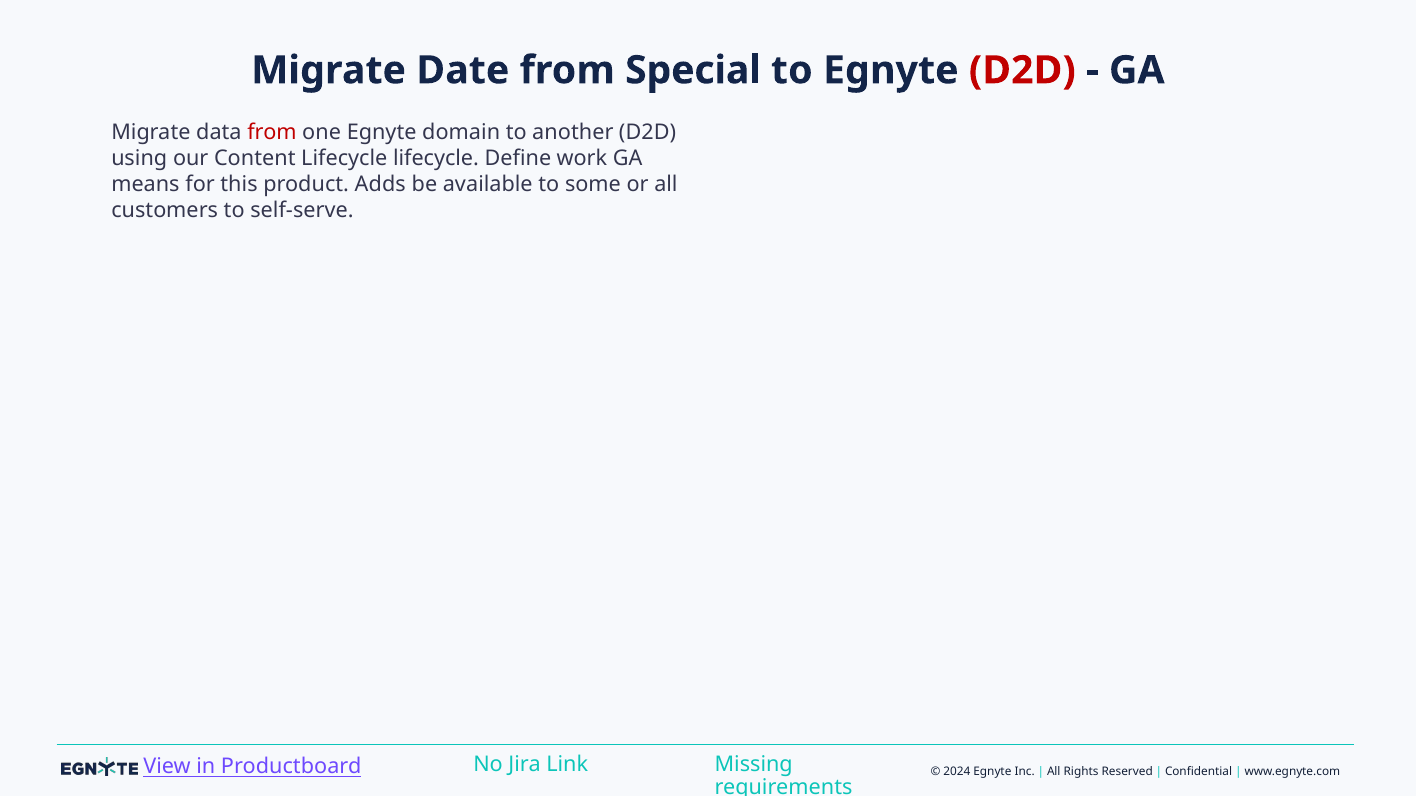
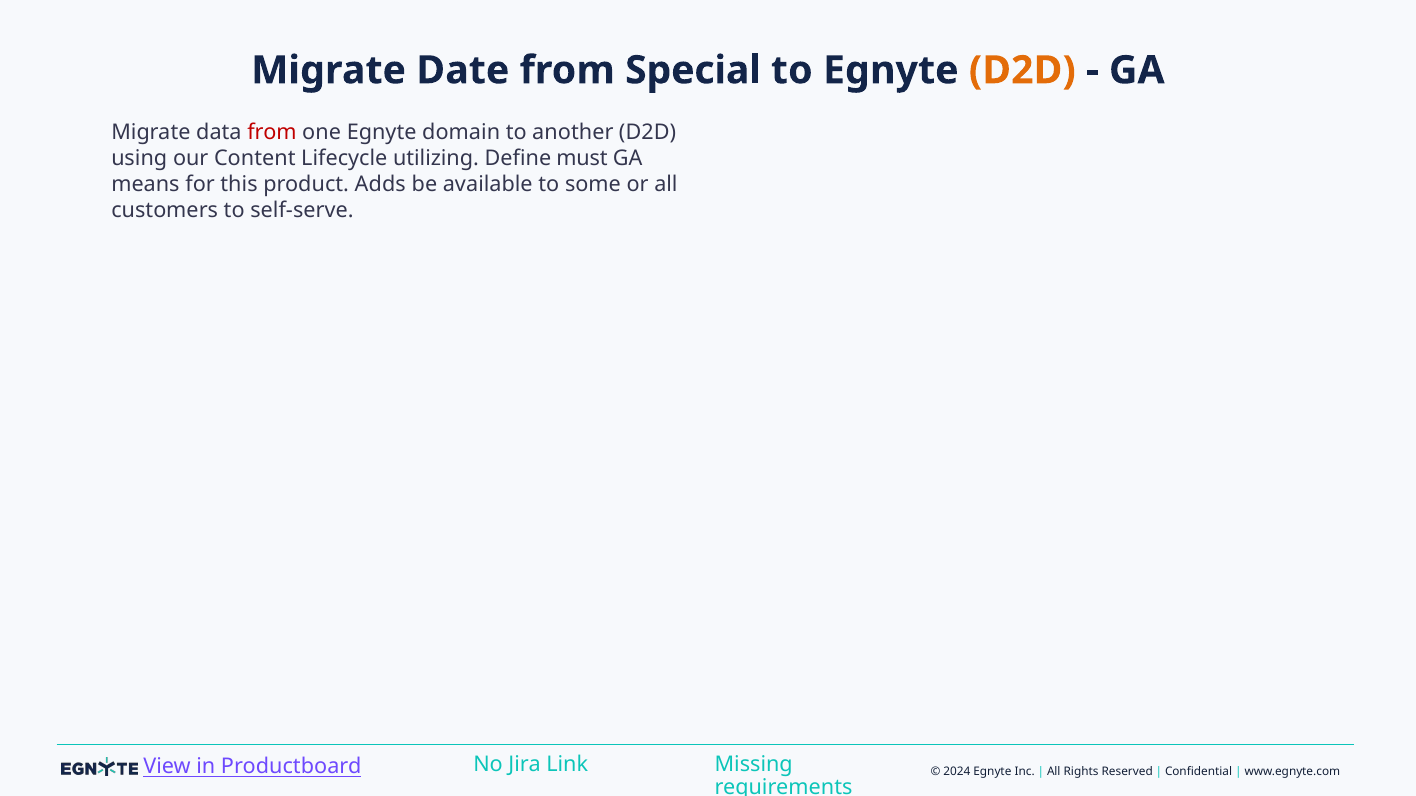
D2D colour: red -> orange (1022, 70)
Lifecycle lifecycle: lifecycle -> utilizing (436, 159)
work: work -> must (582, 159)
